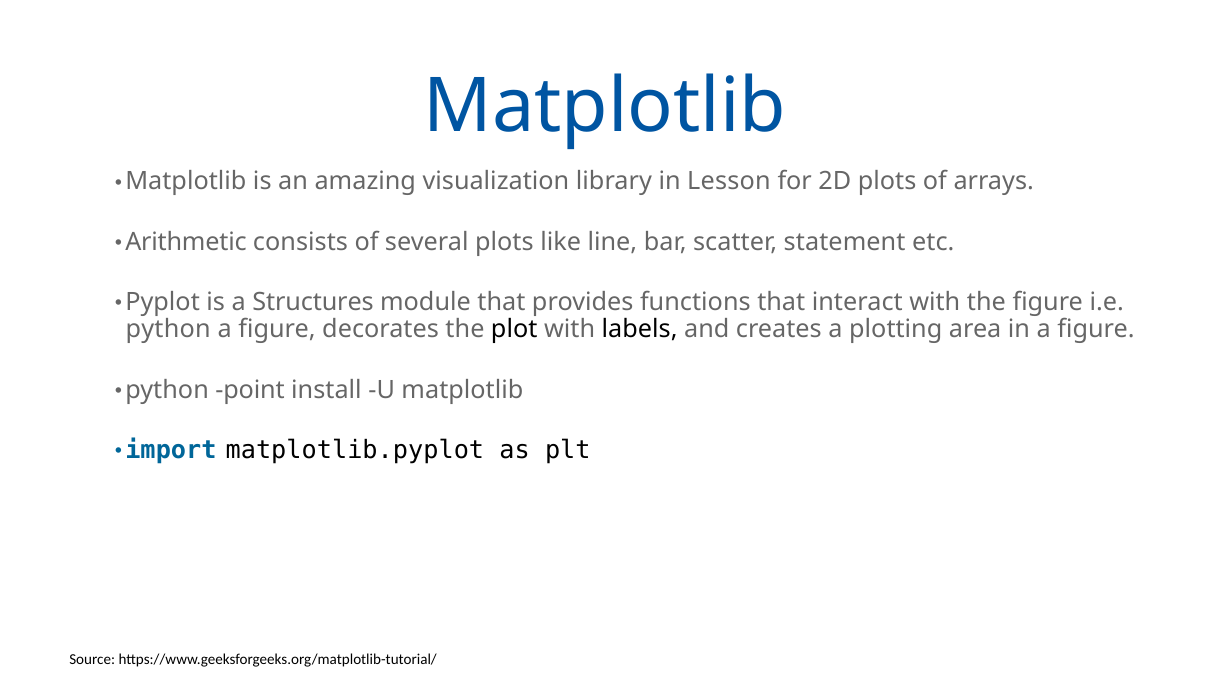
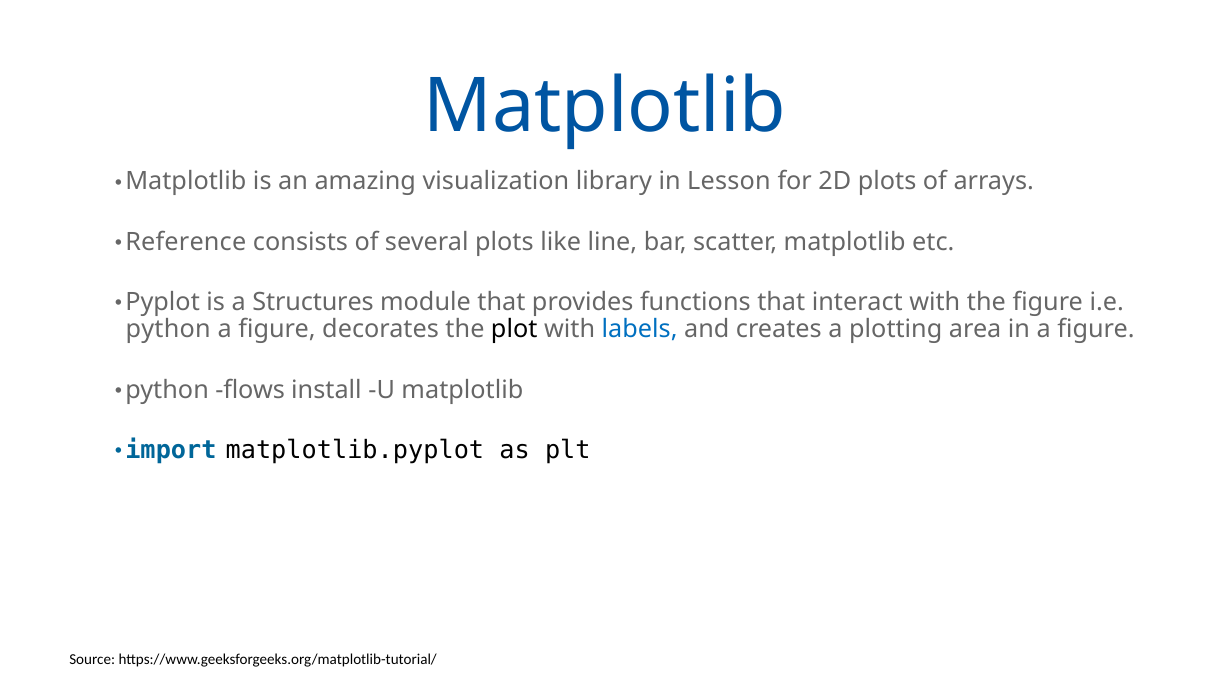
Arithmetic: Arithmetic -> Reference (186, 242)
scatter statement: statement -> matplotlib (845, 242)
labels colour: black -> blue (640, 329)
point: point -> flows (250, 390)
